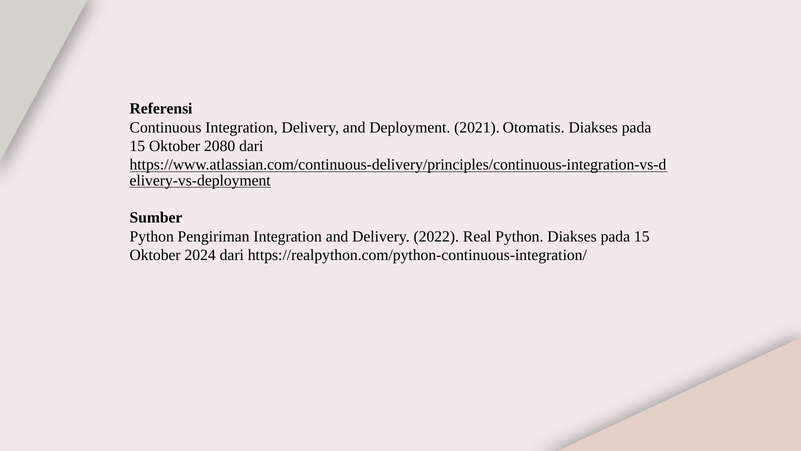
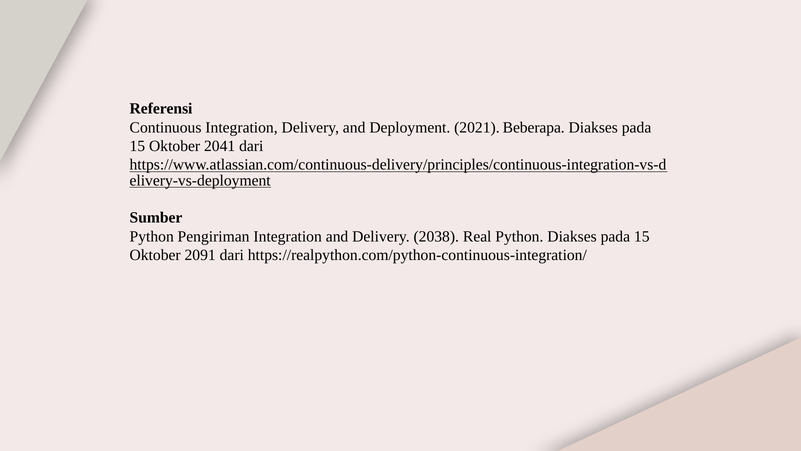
Otomatis: Otomatis -> Beberapa (534, 127)
2080: 2080 -> 2041 (220, 146)
2022: 2022 -> 2038 (436, 236)
2024: 2024 -> 2091 (200, 255)
